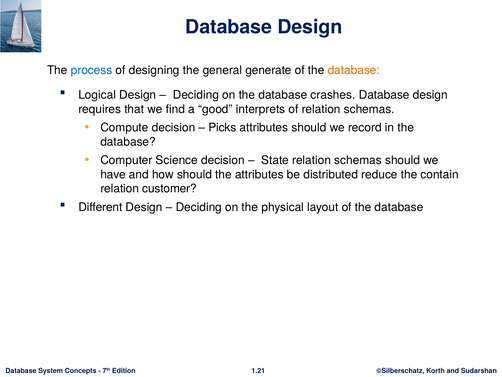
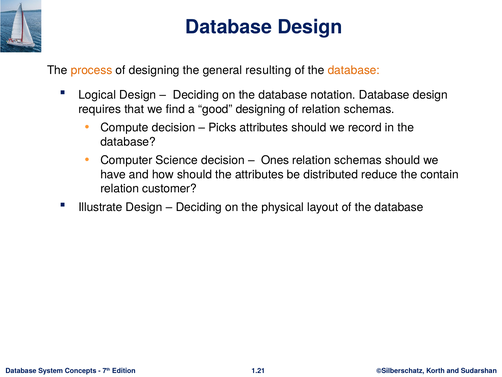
process colour: blue -> orange (92, 70)
generate: generate -> resulting (268, 70)
crashes: crashes -> notation (333, 95)
good interprets: interprets -> designing (261, 109)
State: State -> Ones (275, 160)
Different: Different -> Illustrate (100, 207)
